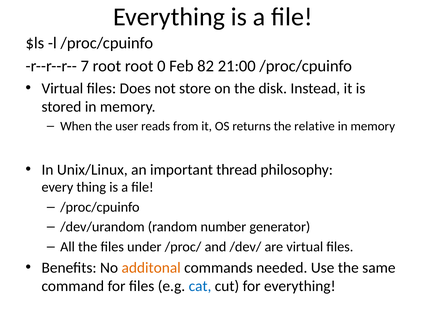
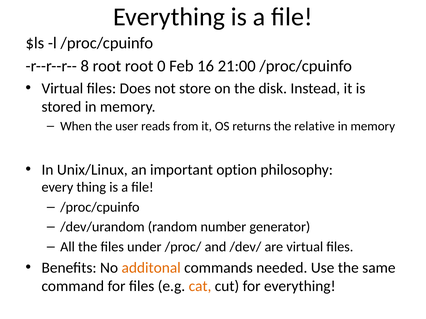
7: 7 -> 8 (85, 66)
82: 82 -> 16 (206, 66)
thread: thread -> option (237, 170)
cat colour: blue -> orange (200, 287)
